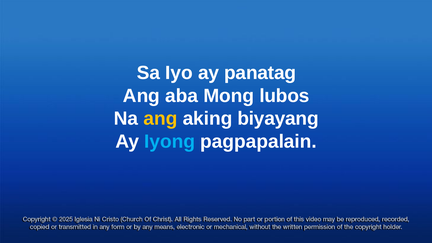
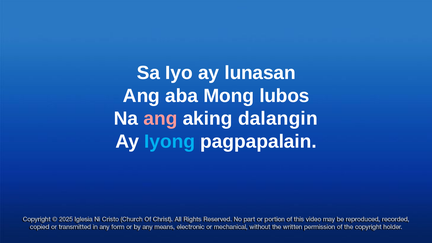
panatag: panatag -> lunasan (260, 73)
ang colour: yellow -> pink (160, 119)
biyayang: biyayang -> dalangin (278, 119)
